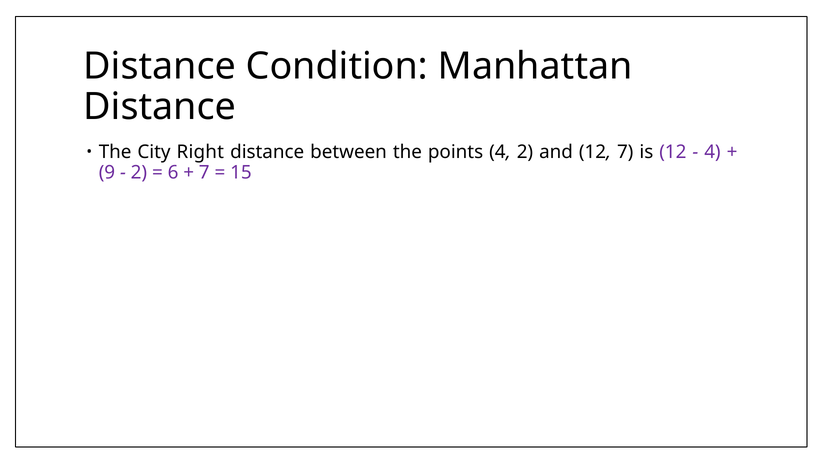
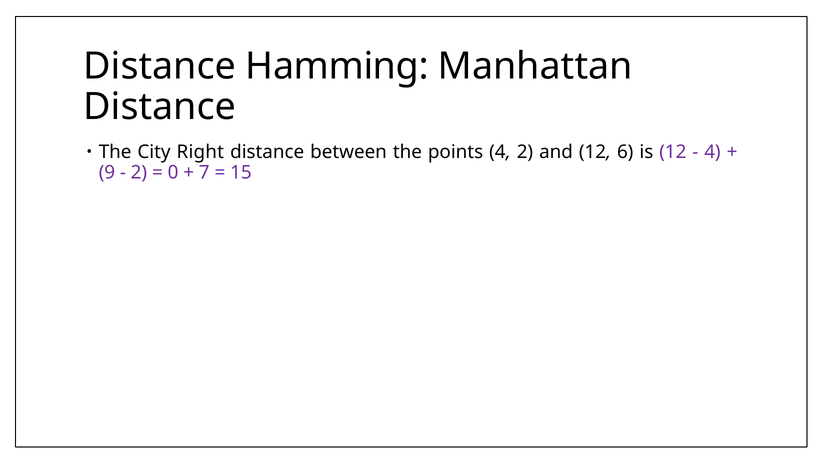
Condition: Condition -> Hamming (337, 66)
12 7: 7 -> 6 (625, 152)
6: 6 -> 0 (173, 172)
